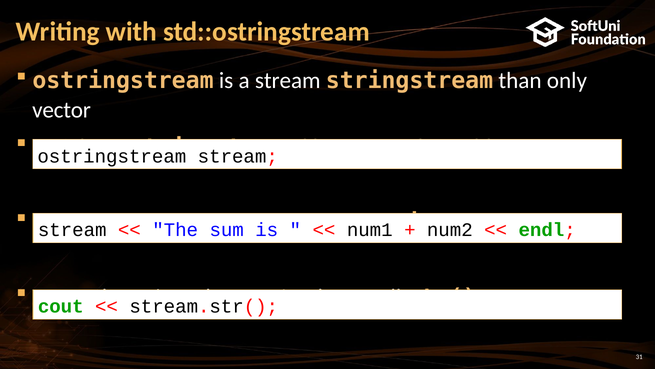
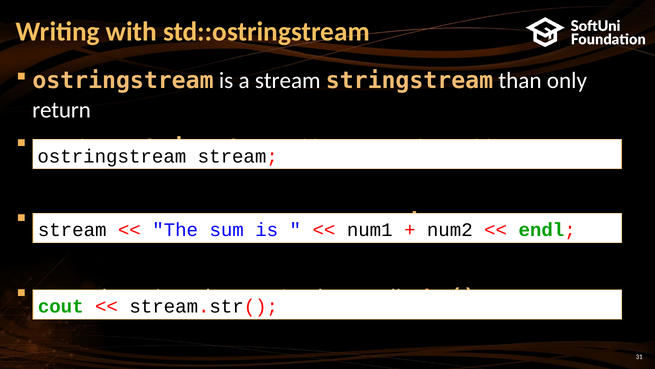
vector: vector -> return (62, 110)
